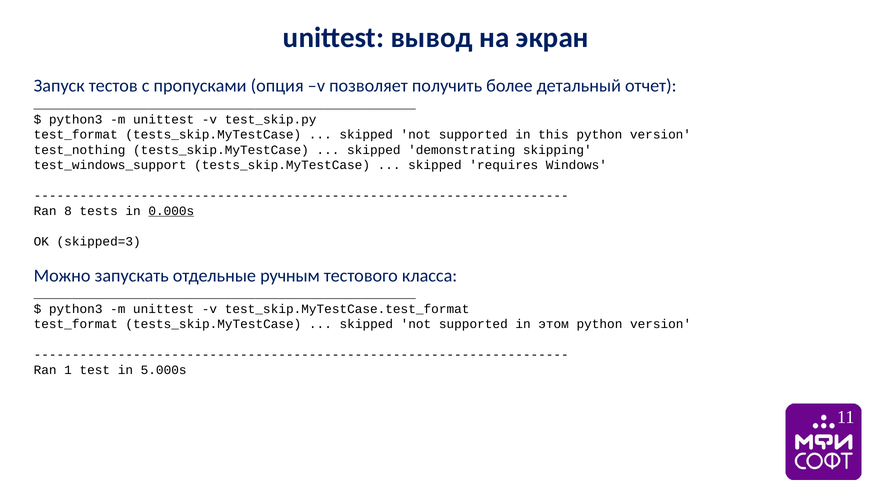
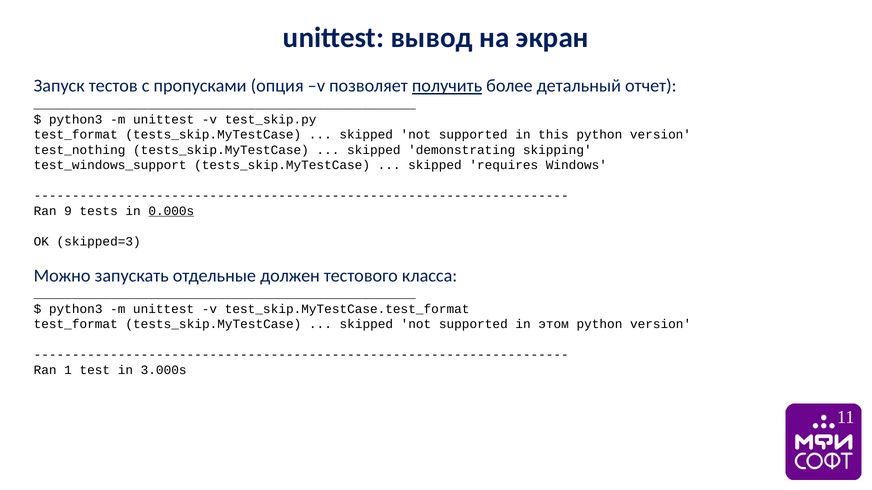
получить underline: none -> present (447, 86)
8: 8 -> 9 (68, 211)
ручным: ручным -> должен (290, 276)
5.000s: 5.000s -> 3.000s (164, 370)
